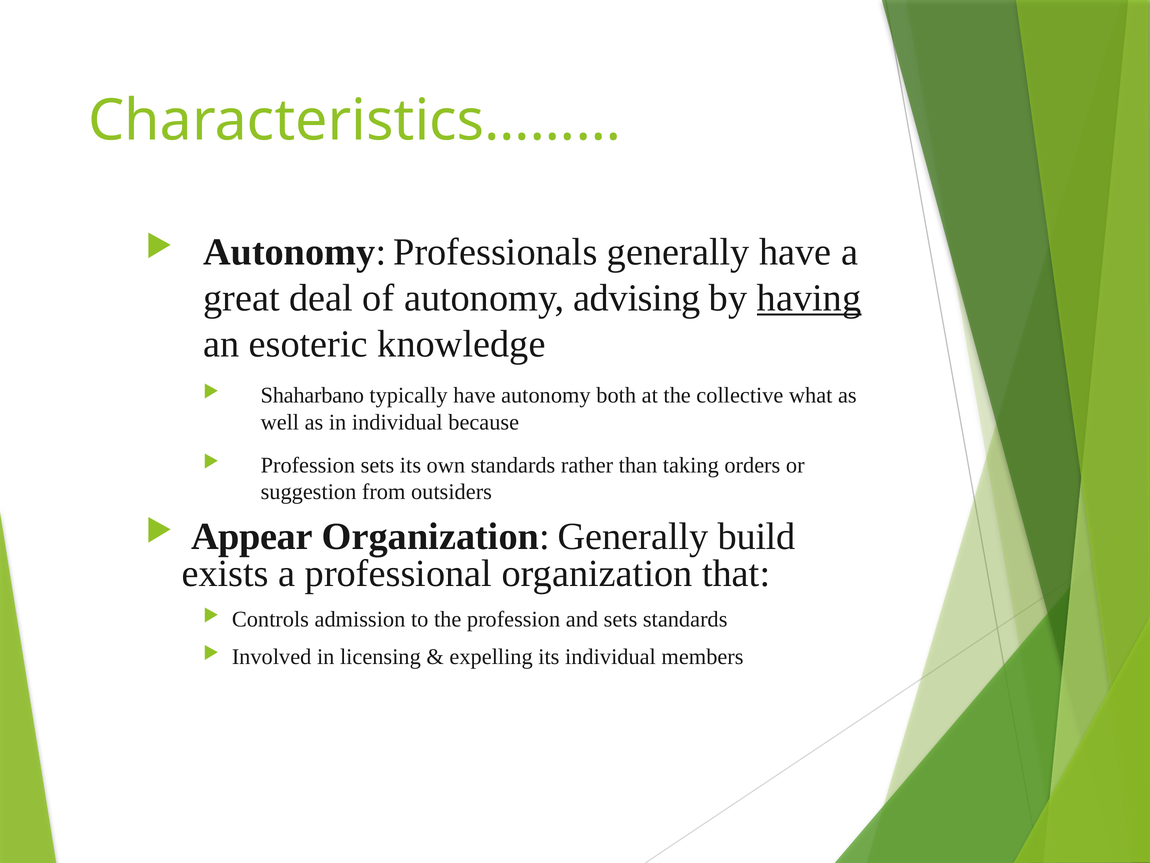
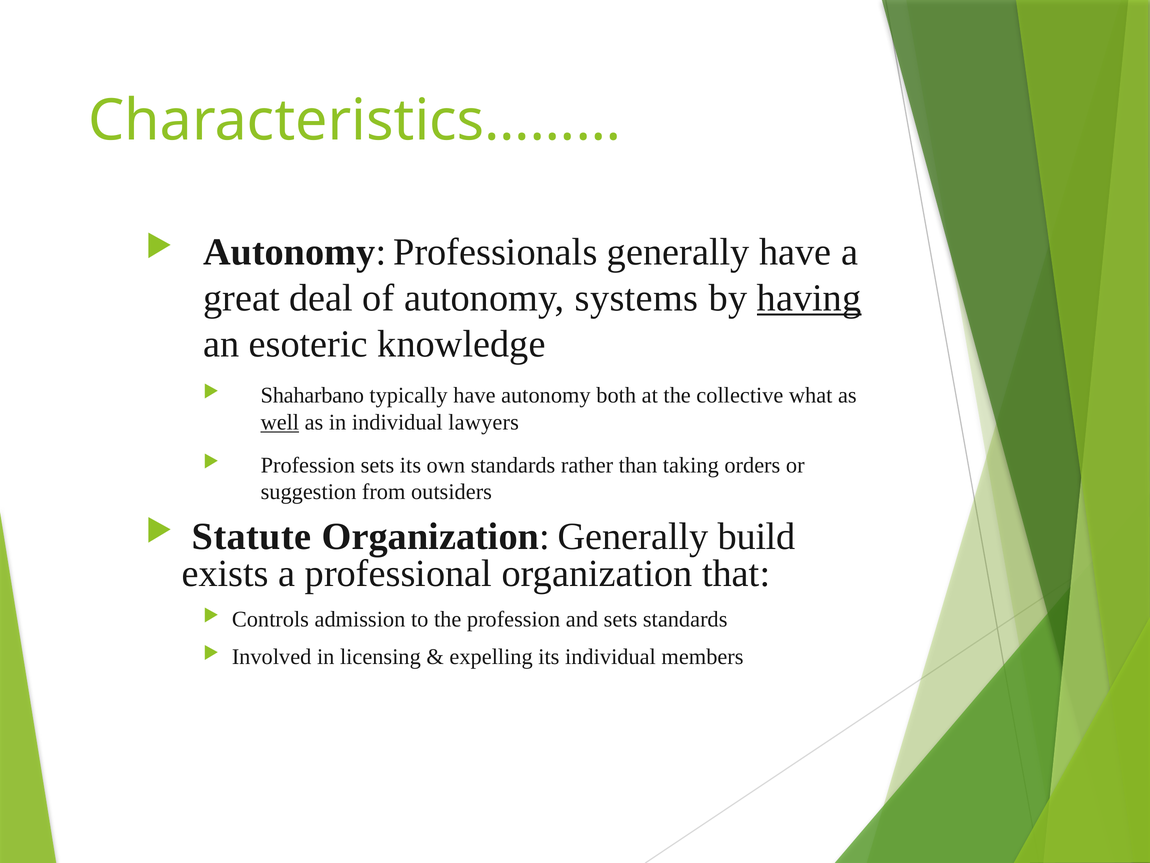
advising: advising -> systems (637, 298)
well underline: none -> present (280, 422)
because: because -> lawyers (484, 422)
Appear: Appear -> Statute (252, 536)
